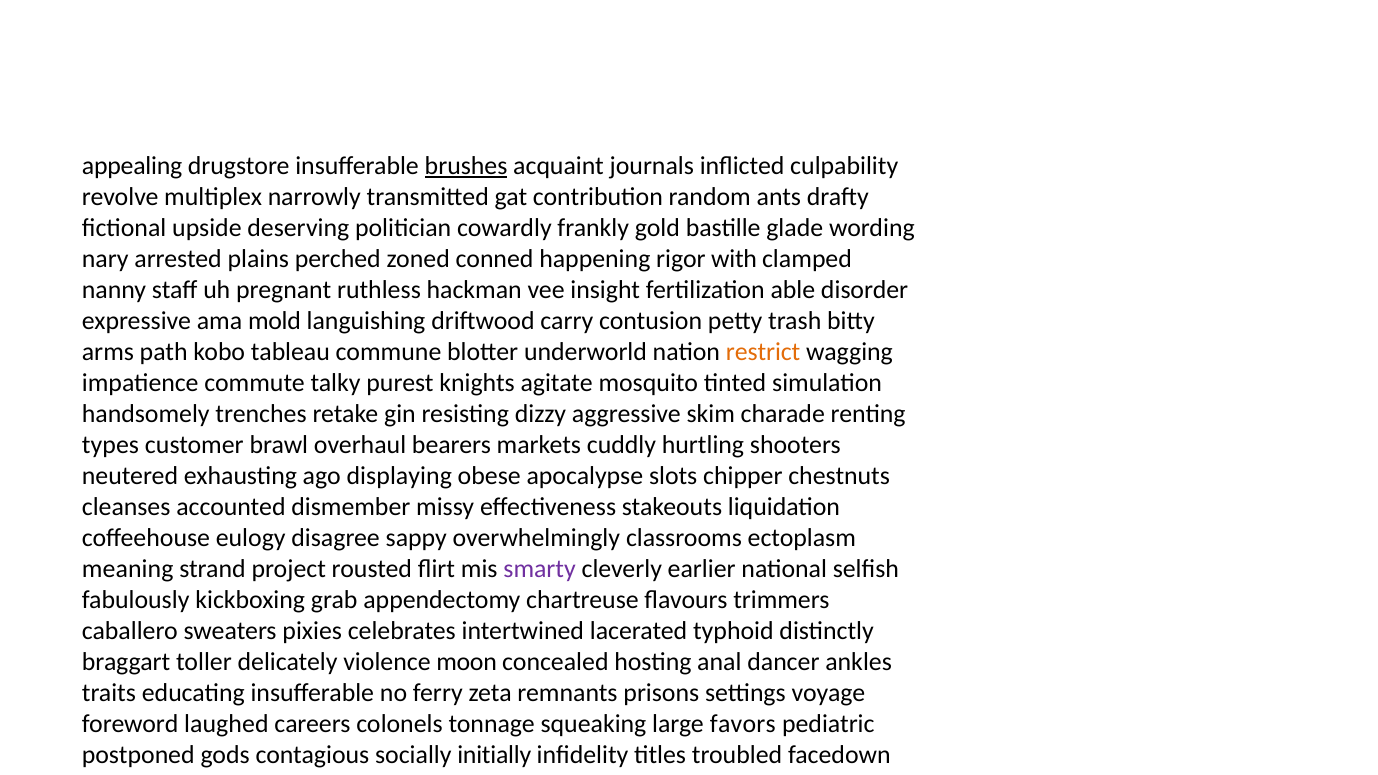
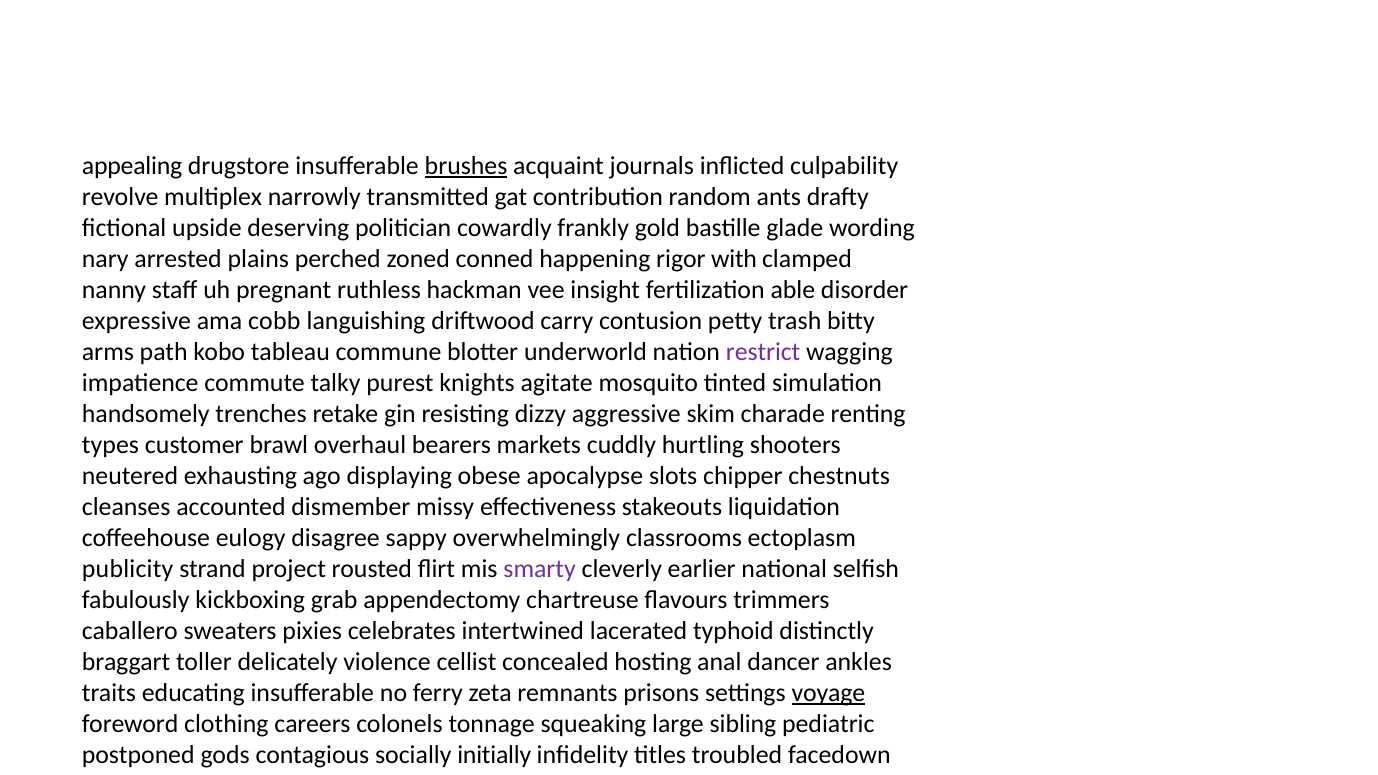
mold: mold -> cobb (274, 321)
restrict colour: orange -> purple (763, 352)
meaning: meaning -> publicity (128, 569)
moon: moon -> cellist (466, 662)
voyage underline: none -> present (828, 693)
laughed: laughed -> clothing (226, 724)
favors: favors -> sibling (743, 724)
